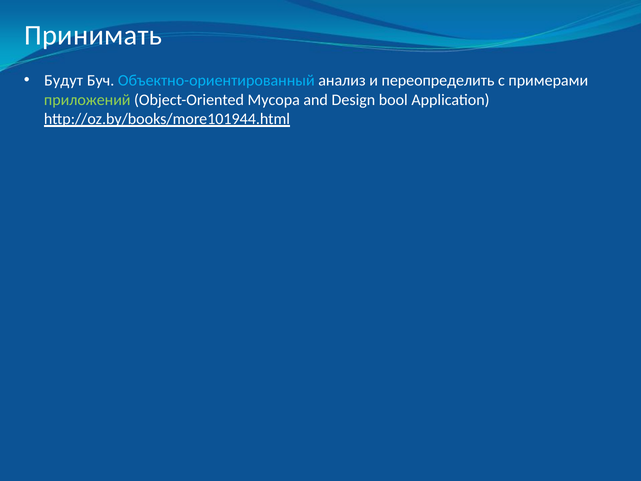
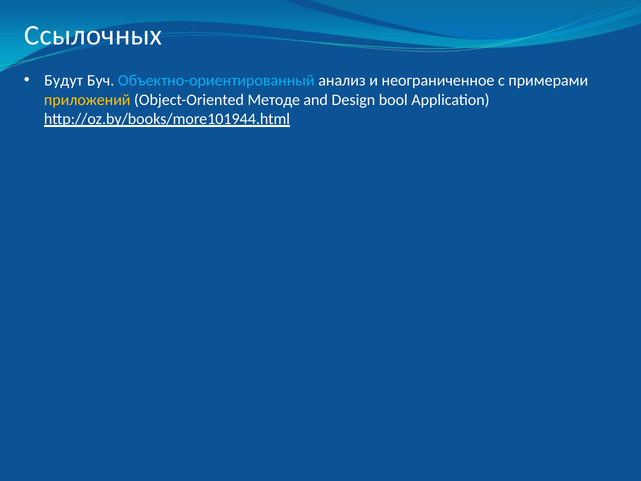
Принимать: Принимать -> Ссылочных (93, 35)
переопределить: переопределить -> неограниченное (438, 81)
приложений colour: light green -> yellow (87, 100)
Мусора: Мусора -> Методе (274, 100)
